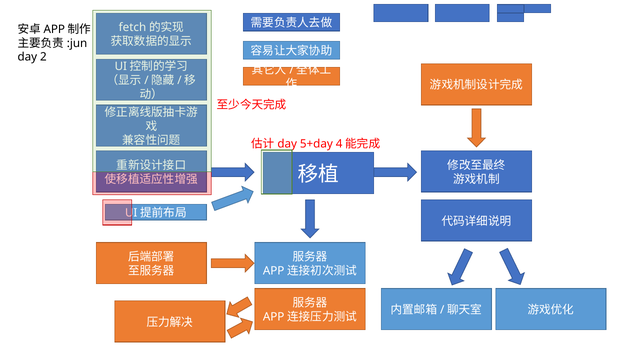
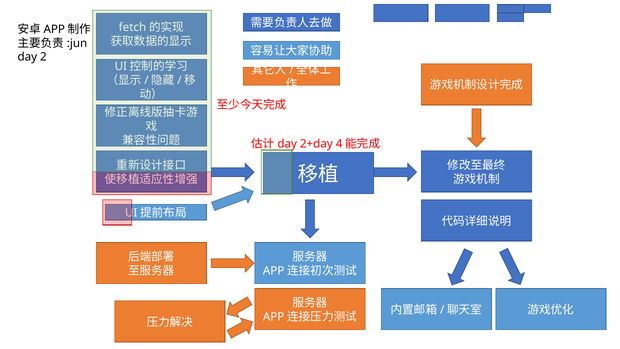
5+day: 5+day -> 2+day (316, 144)
